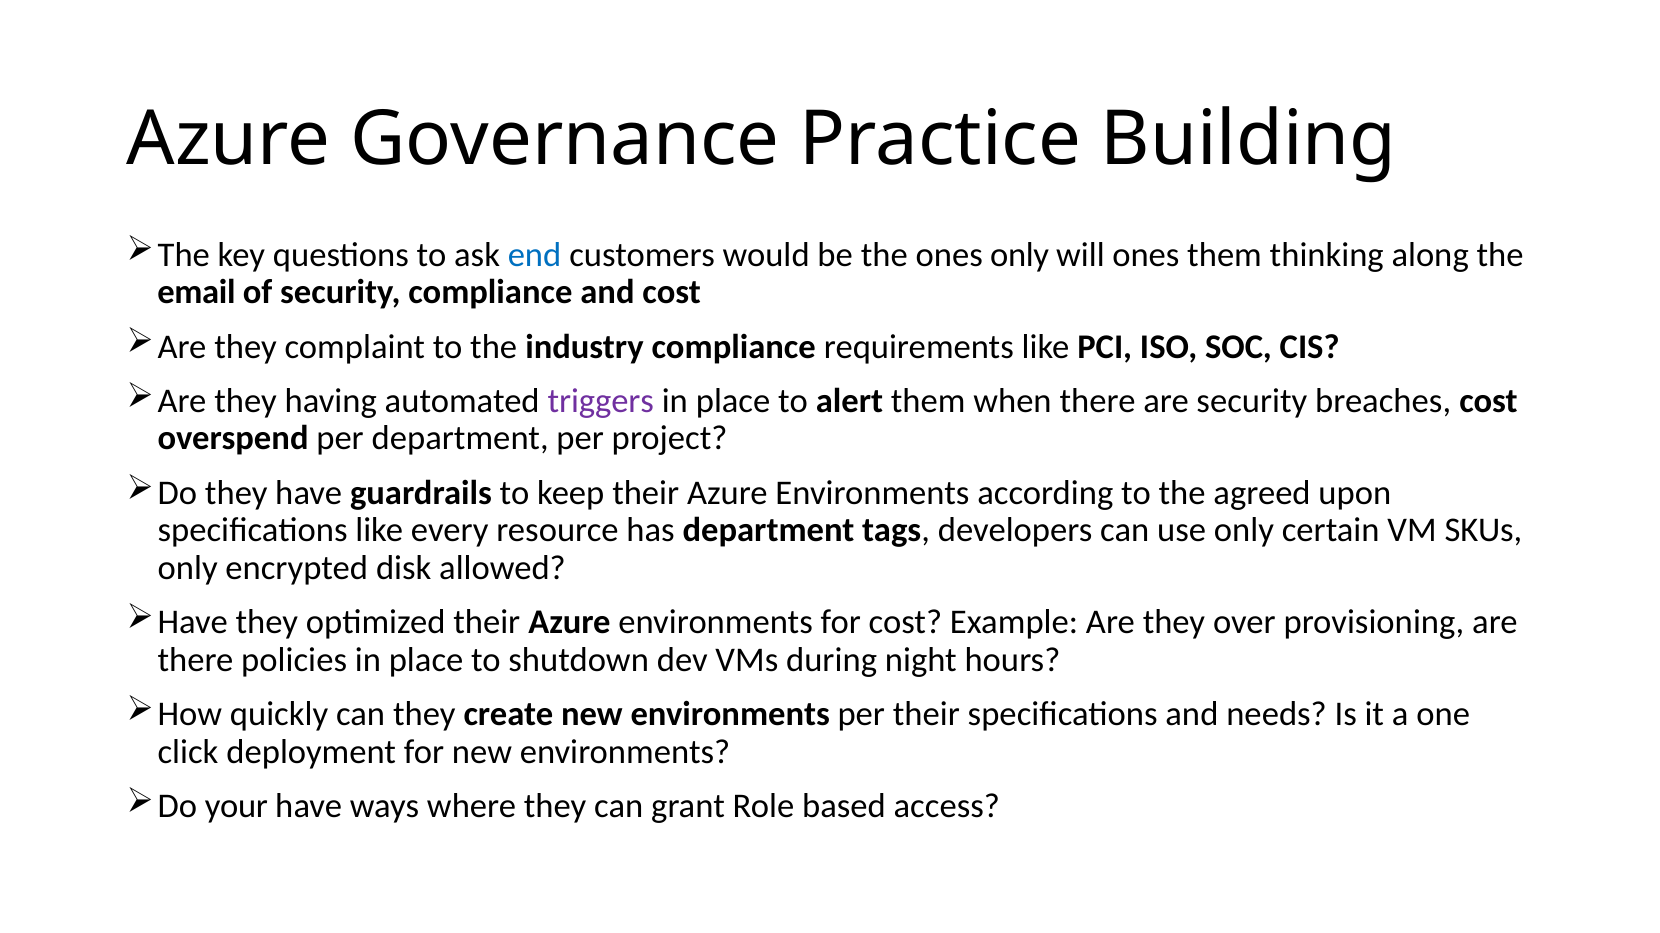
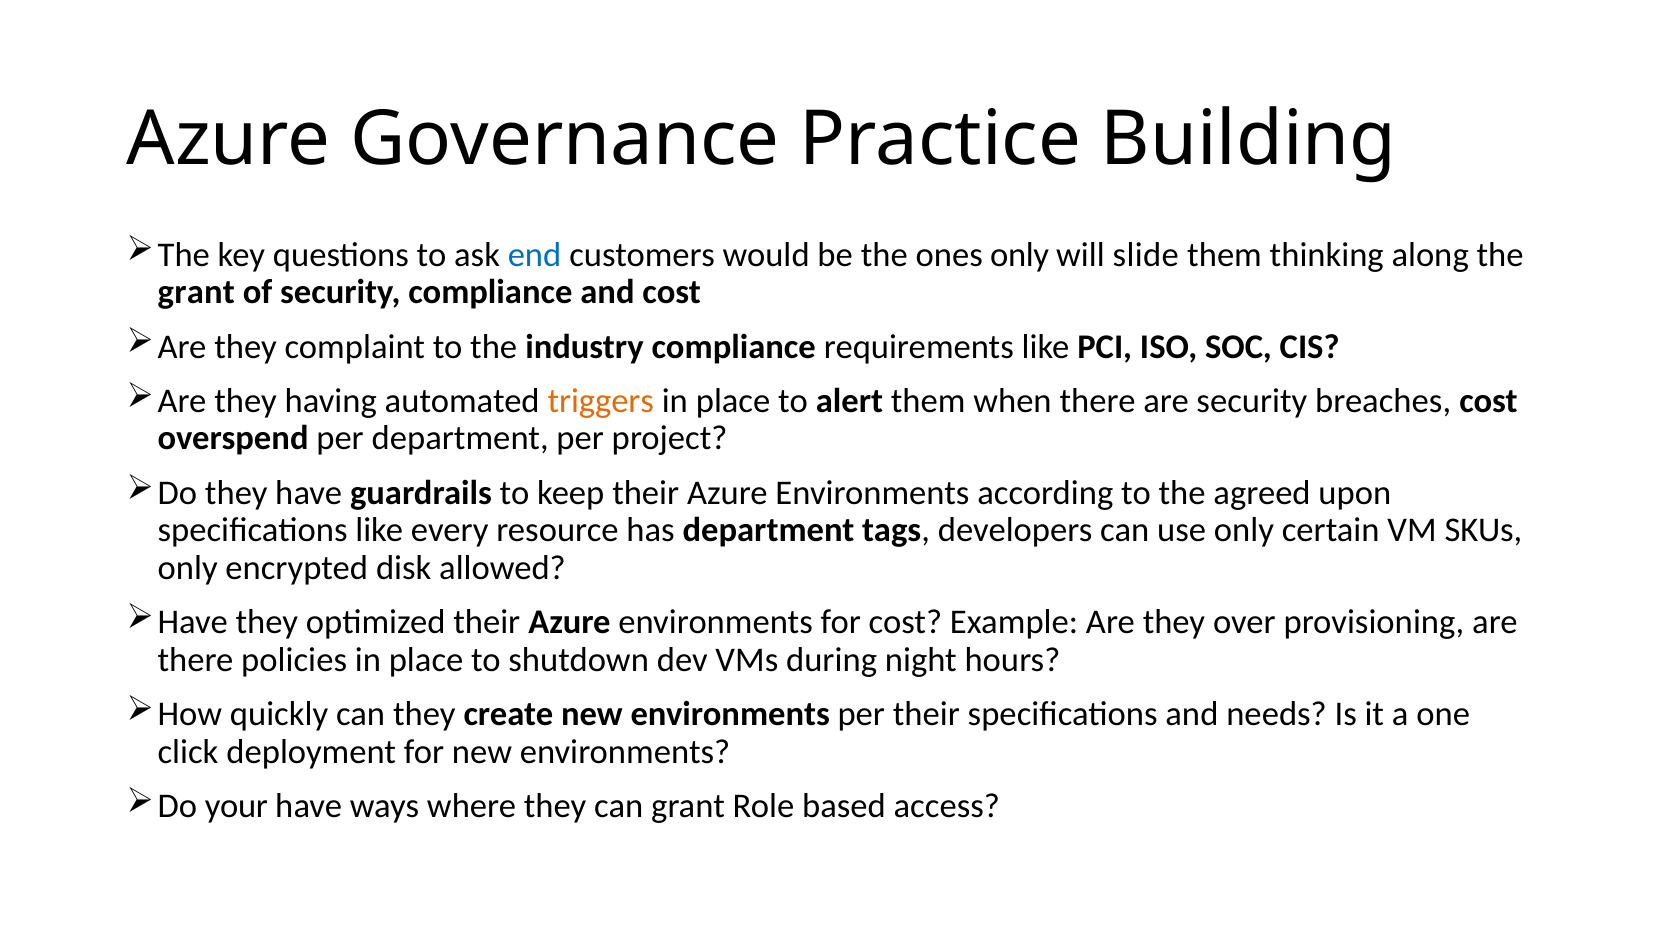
will ones: ones -> slide (1146, 255)
email: email -> grant (196, 292)
triggers colour: purple -> orange (601, 402)
